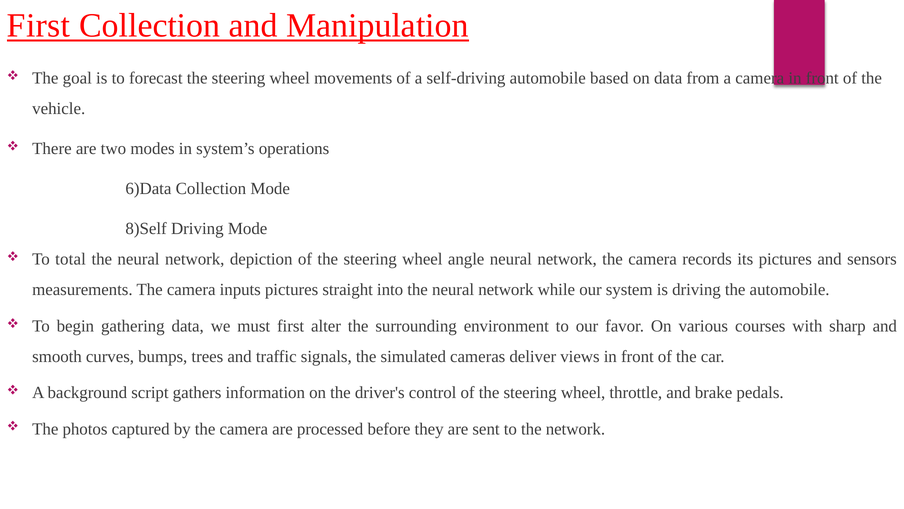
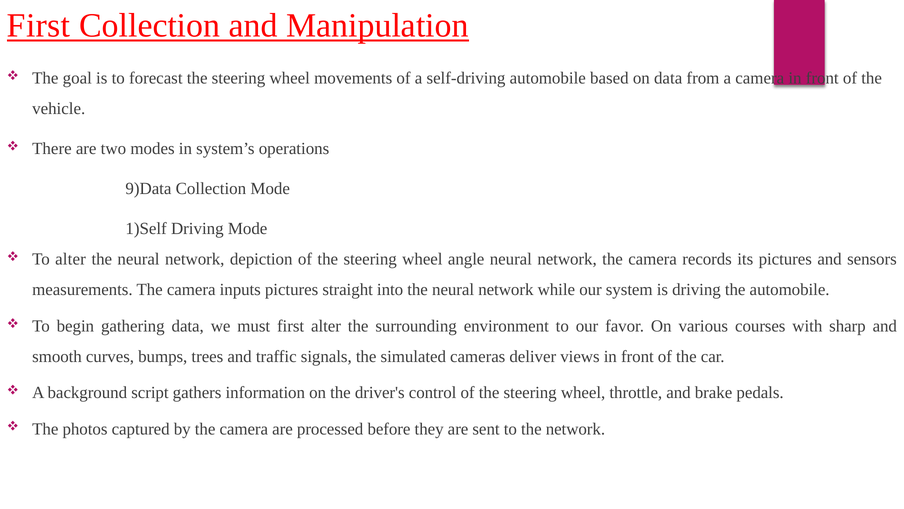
6)Data: 6)Data -> 9)Data (148, 189)
8)Self: 8)Self -> 1)Self (146, 229)
To total: total -> alter (71, 259)
